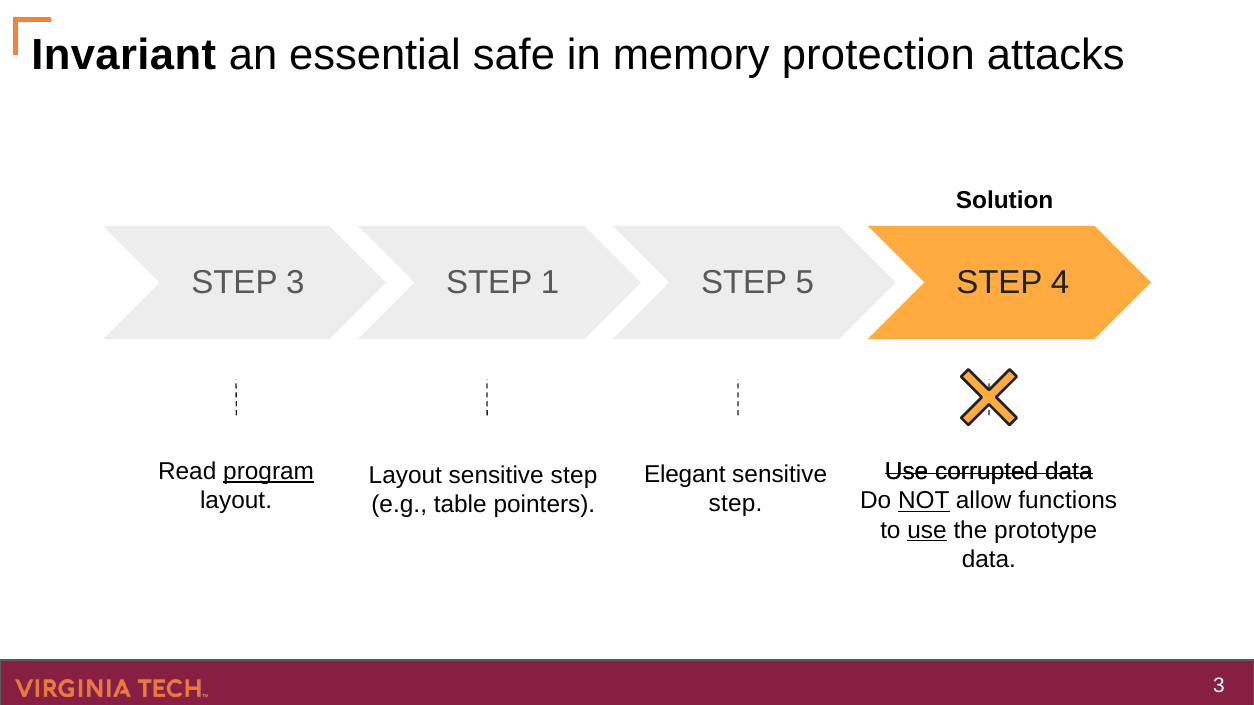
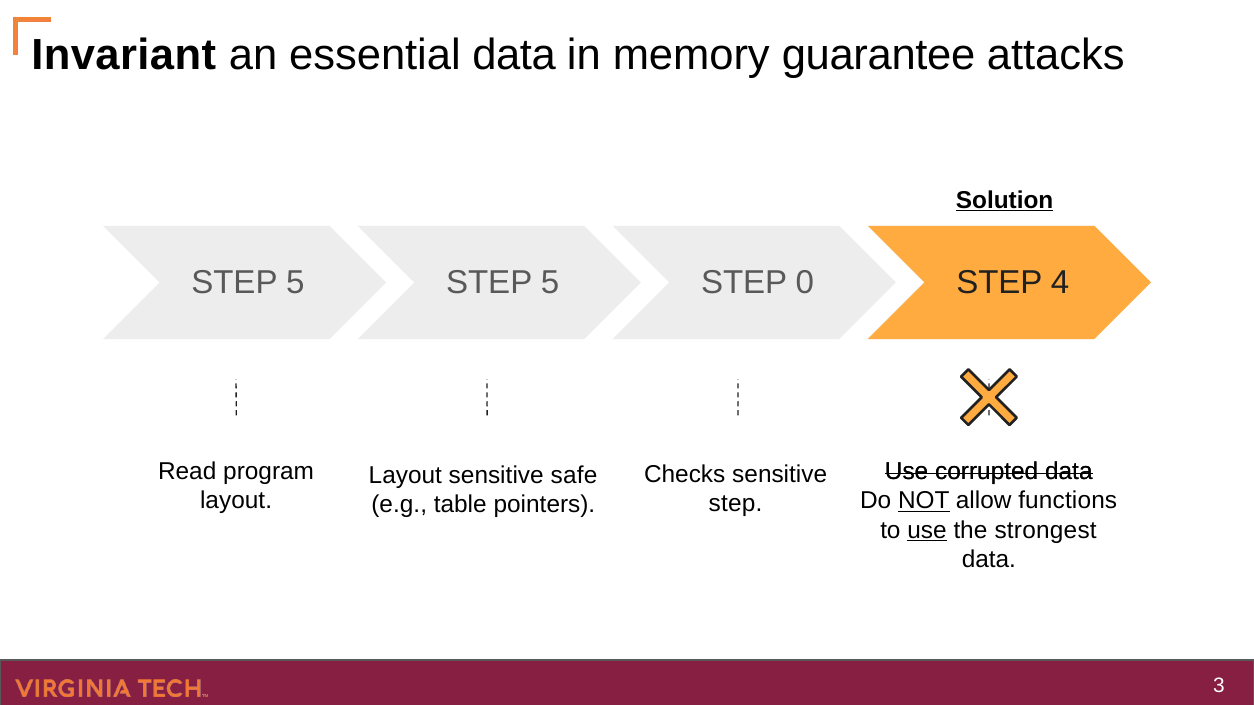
essential safe: safe -> data (514, 55)
protection: protection -> guarantee (879, 55)
Solution underline: none -> present (1005, 200)
3: 3 -> 5 (295, 282)
1: 1 -> 5 (550, 282)
5: 5 -> 0 (805, 282)
program underline: present -> none (269, 472)
Elegant: Elegant -> Checks (685, 475)
step: step -> safe (574, 476)
prototype: prototype -> strongest (1046, 530)
